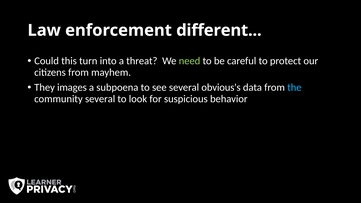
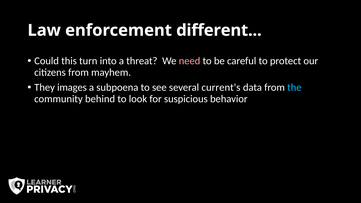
need colour: light green -> pink (190, 61)
obvious's: obvious's -> current's (221, 87)
community several: several -> behind (100, 99)
